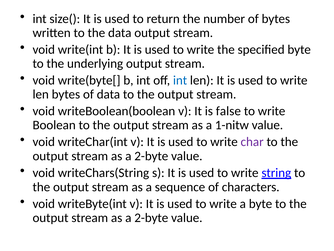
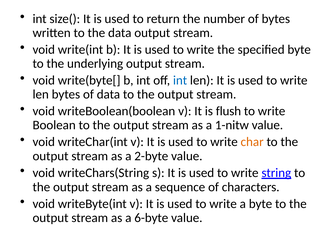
false: false -> flush (228, 111)
char colour: purple -> orange (252, 142)
2-byte: 2-byte -> 6-byte (151, 217)
